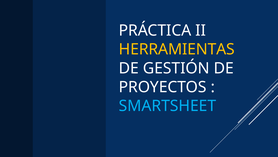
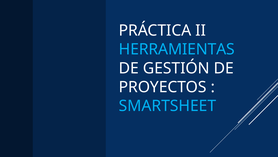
HERRAMIENTAS colour: yellow -> light blue (177, 49)
